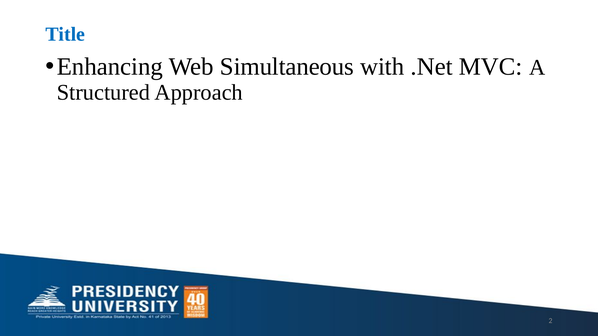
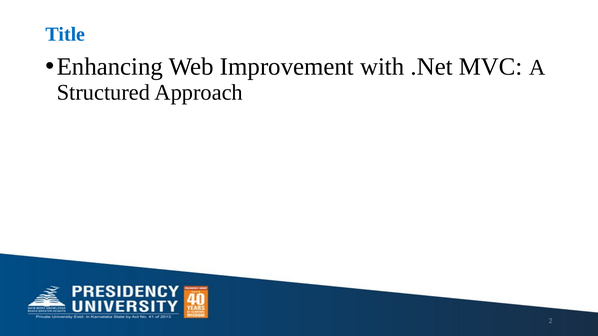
Simultaneous: Simultaneous -> Improvement (287, 67)
